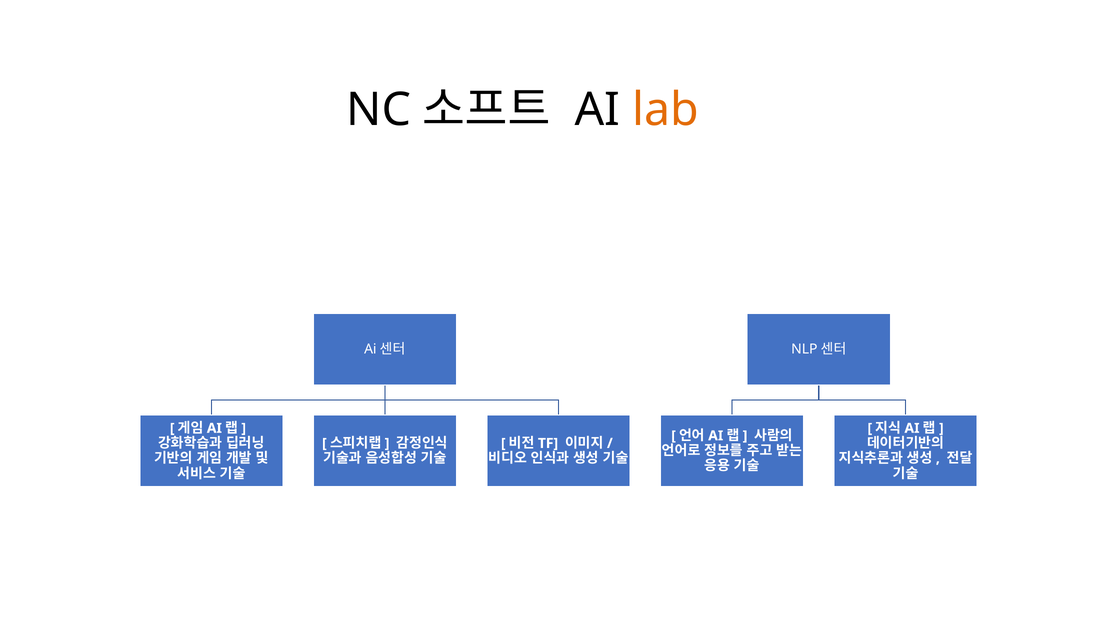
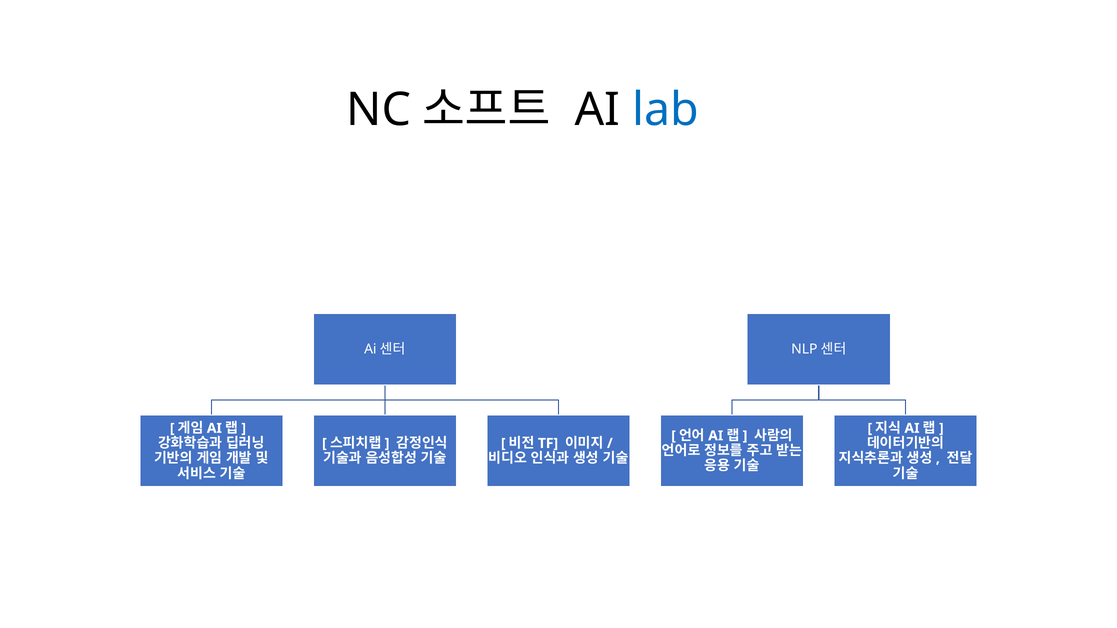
lab colour: orange -> blue (665, 110)
